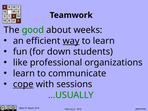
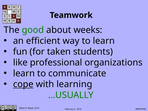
way underline: present -> none (71, 41)
down: down -> taken (59, 52)
sessions: sessions -> learning (74, 84)
